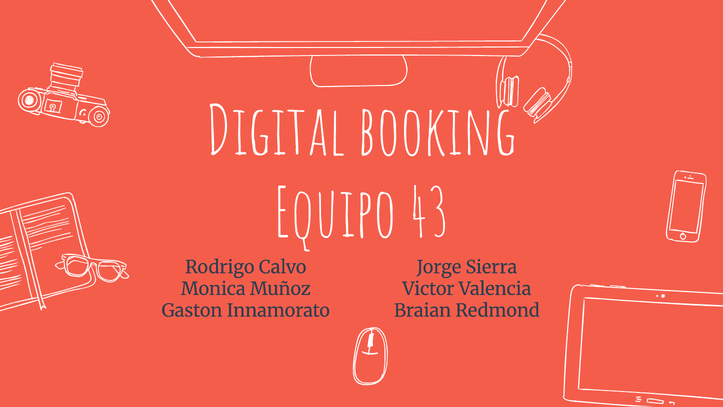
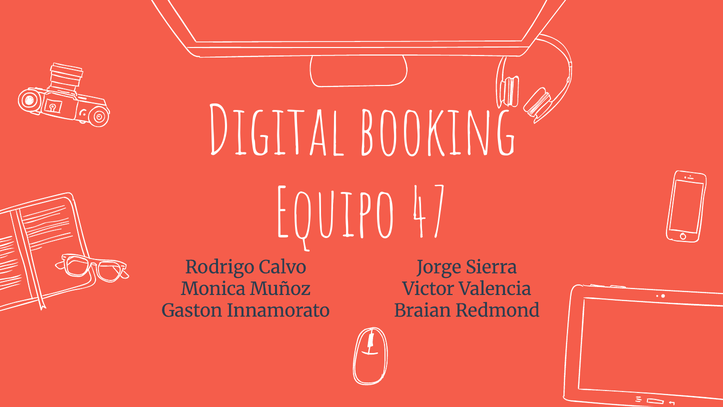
43: 43 -> 47 (429, 214)
